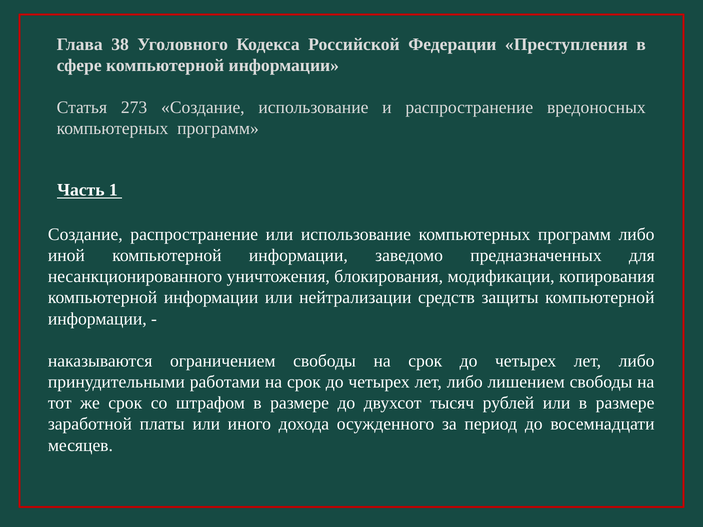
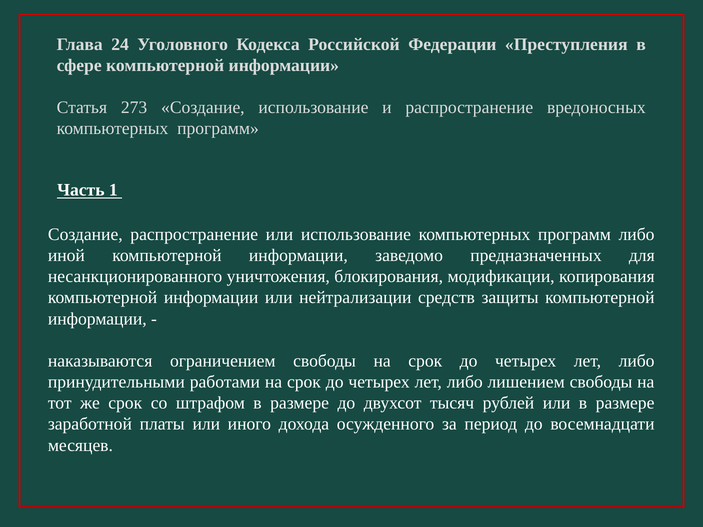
38: 38 -> 24 (120, 44)
